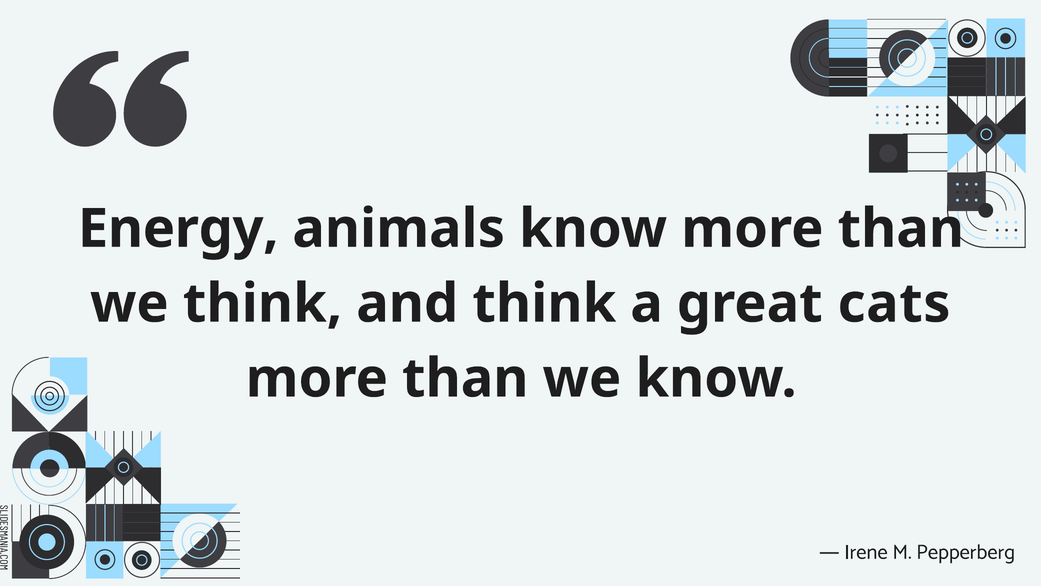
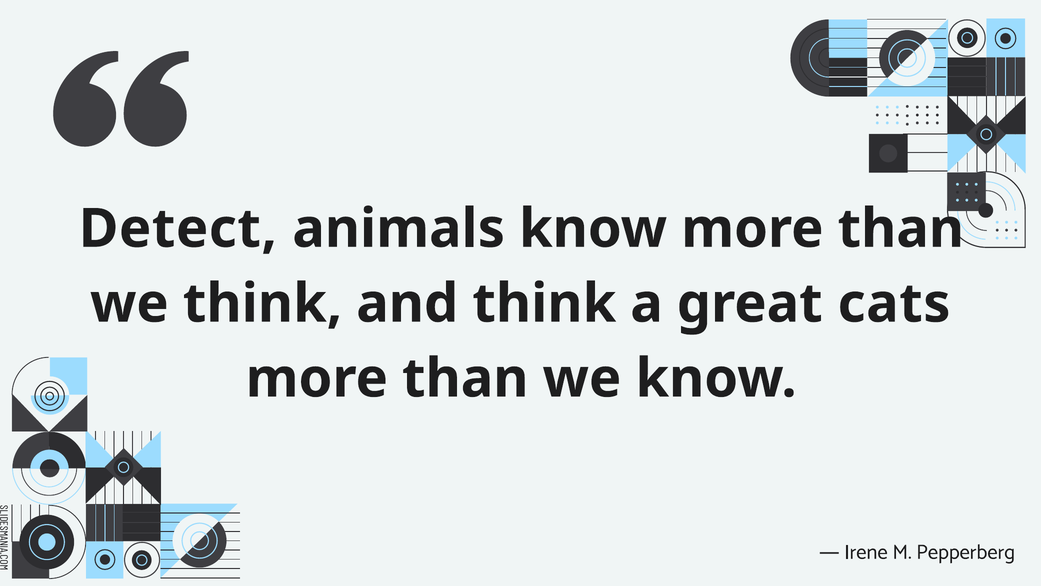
Energy: Energy -> Detect (178, 229)
